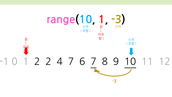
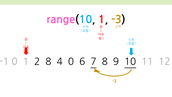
2 2: 2 -> 8 (48, 62)
4 7: 7 -> 0 (71, 62)
